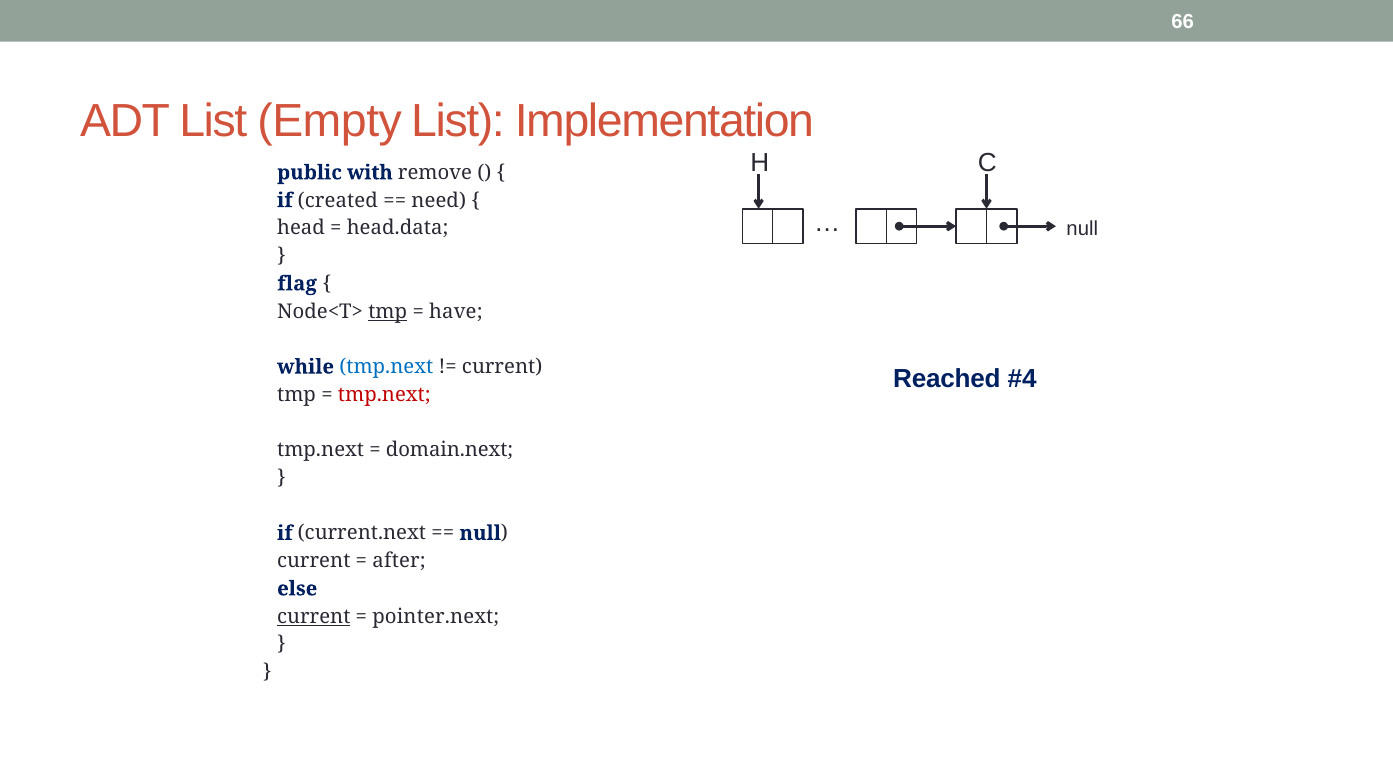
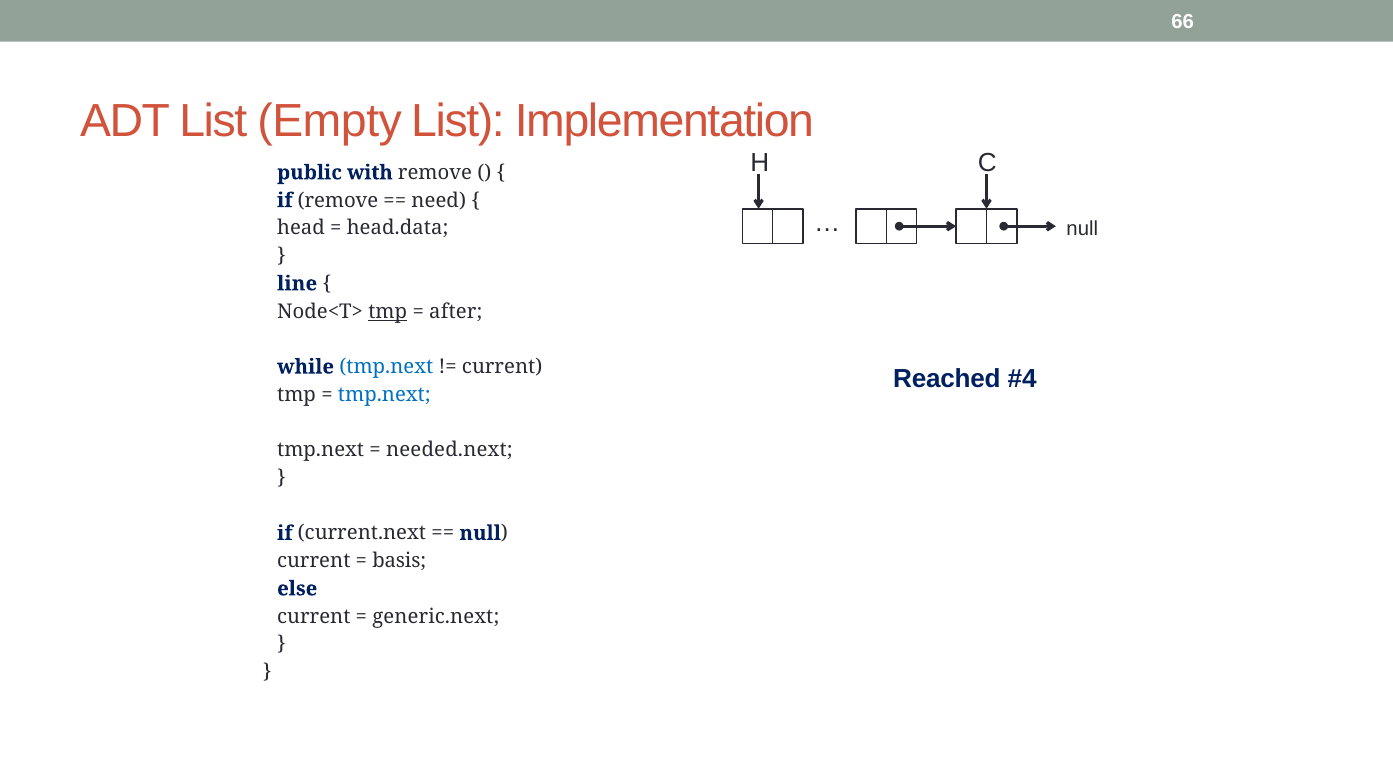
if created: created -> remove (338, 201)
flag: flag -> line (297, 284)
have: have -> after (456, 312)
tmp.next colour: red -> blue (384, 395)
domain.next: domain.next -> needed.next (449, 450)
after: after -> basis (399, 561)
current underline: present -> none (314, 617)
pointer.next: pointer.next -> generic.next (436, 617)
